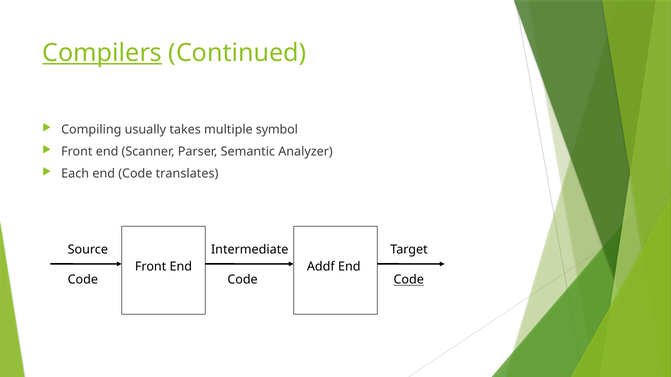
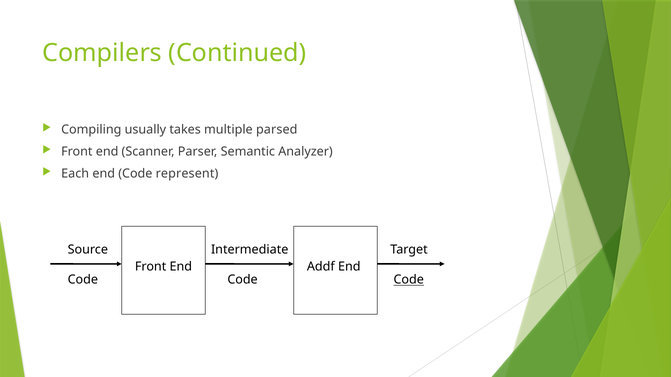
Compilers underline: present -> none (102, 53)
symbol: symbol -> parsed (277, 130)
translates: translates -> represent (187, 174)
